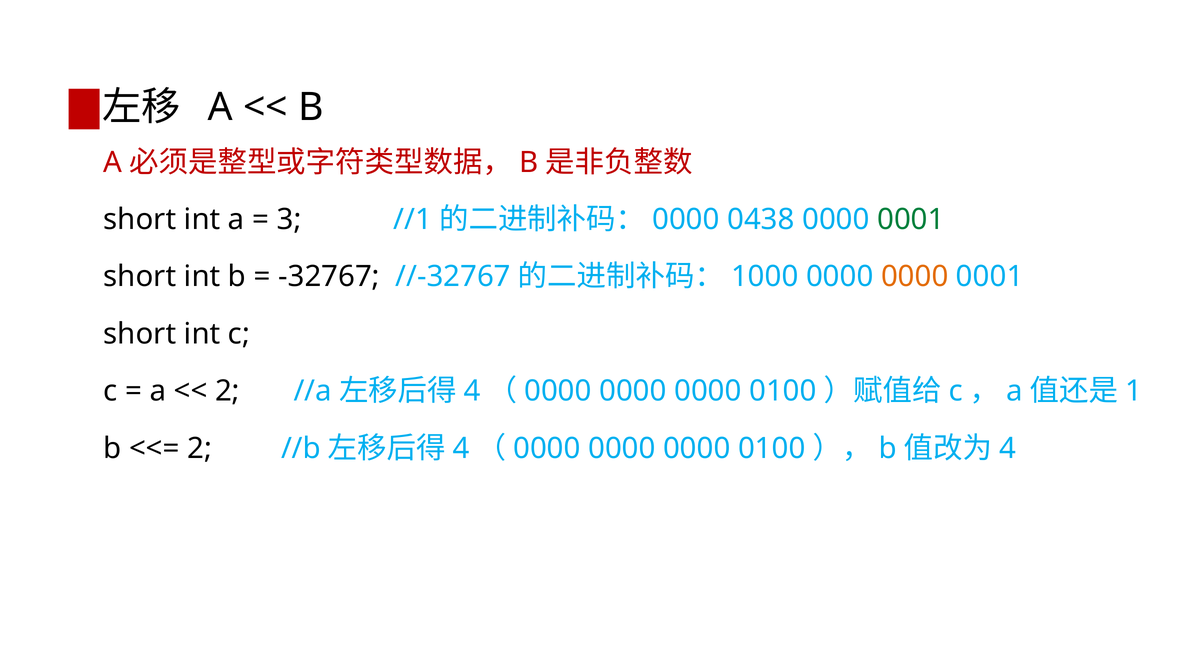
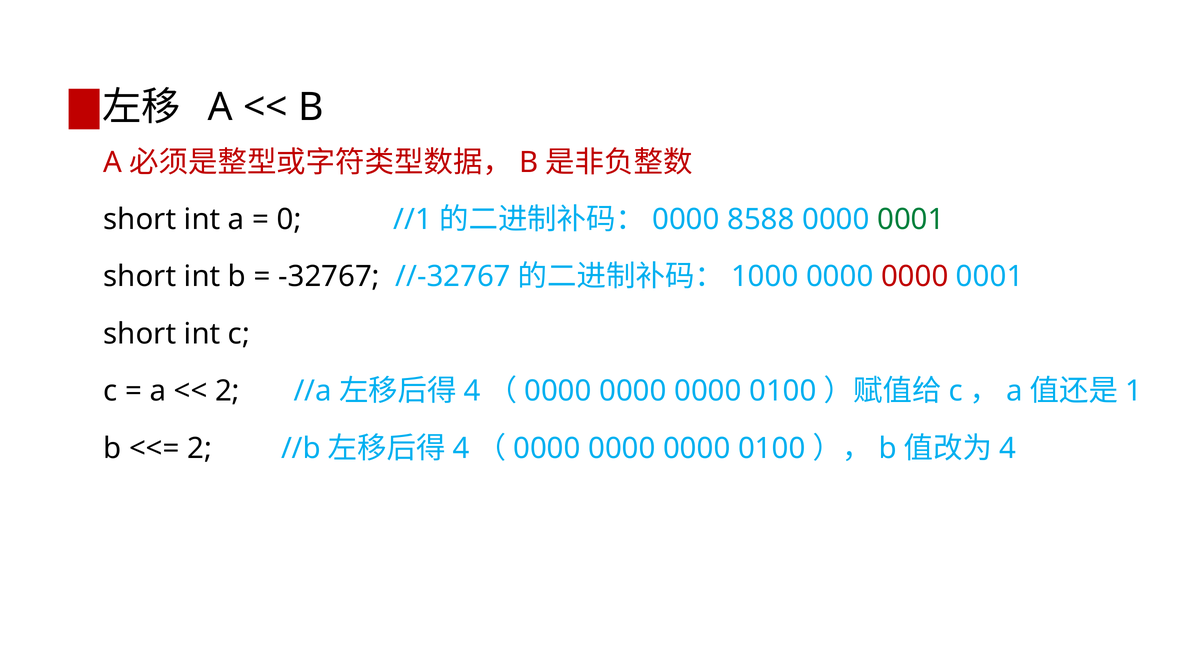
3: 3 -> 0 (289, 219)
0438: 0438 -> 8588 (761, 219)
0000 colour: orange -> red (915, 277)
